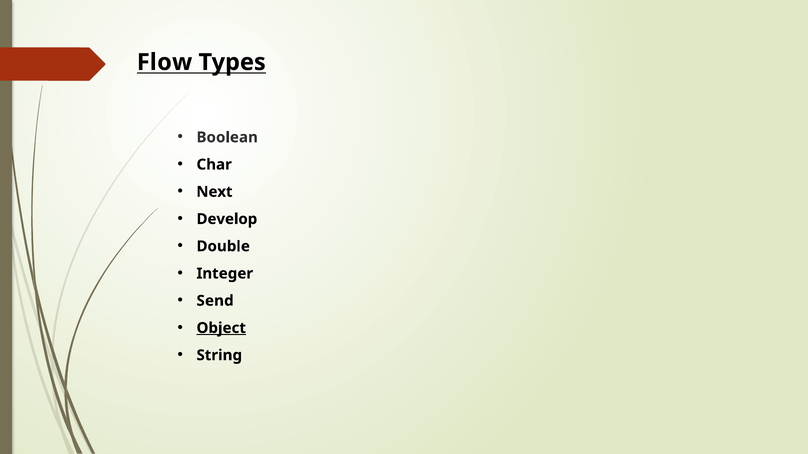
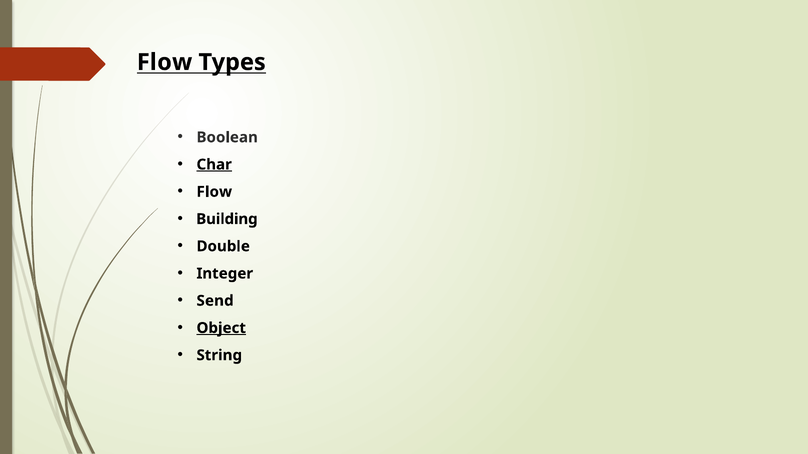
Char underline: none -> present (214, 165)
Next: Next -> Flow (214, 192)
Develop: Develop -> Building (227, 219)
